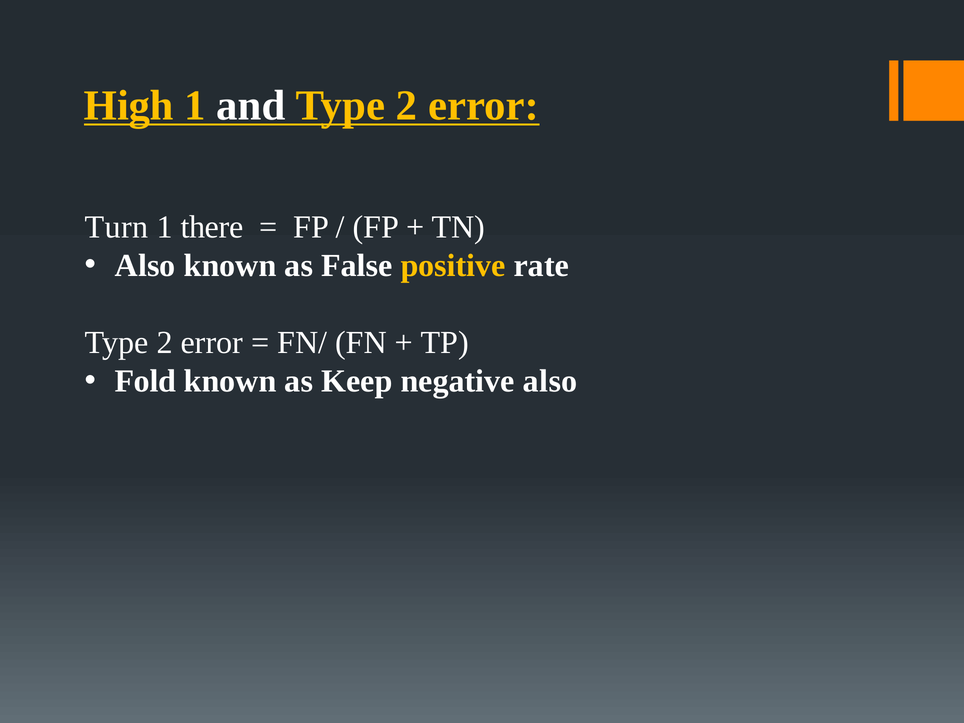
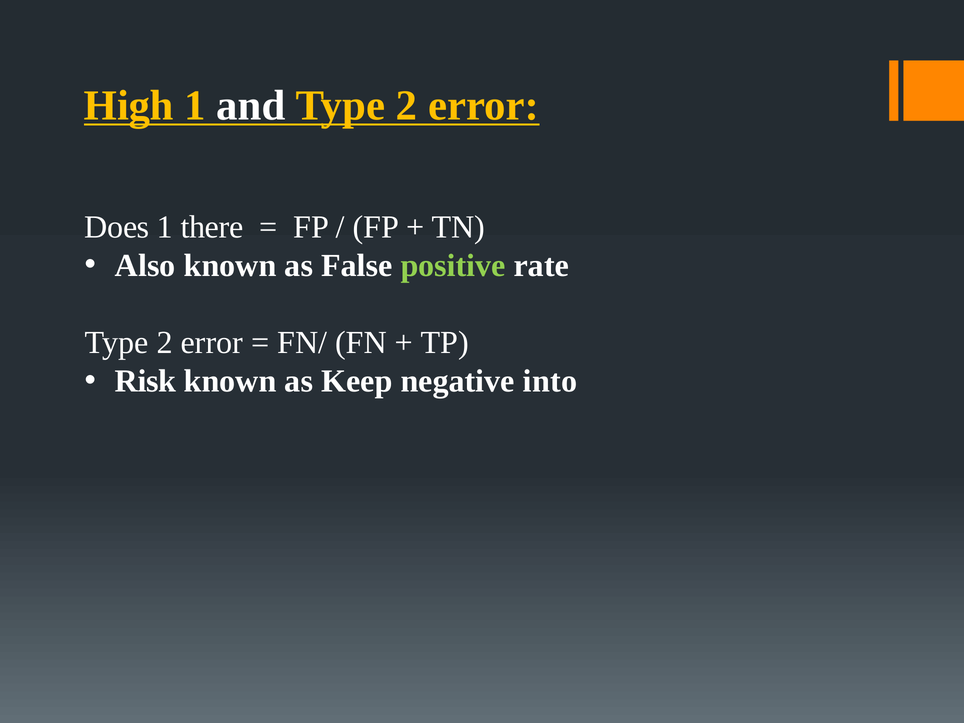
Turn: Turn -> Does (117, 227)
positive colour: yellow -> light green (453, 266)
Fold: Fold -> Risk (145, 381)
negative also: also -> into (550, 381)
